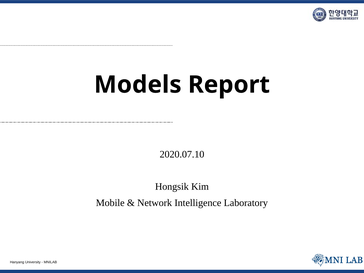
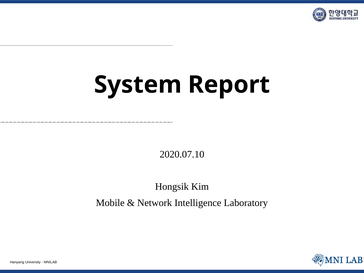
Models: Models -> System (138, 85)
